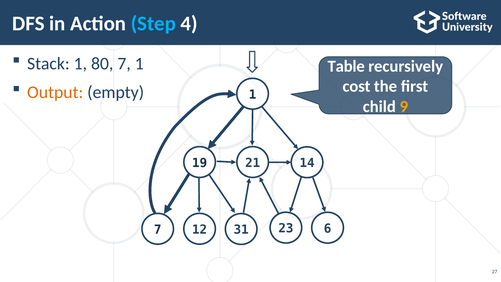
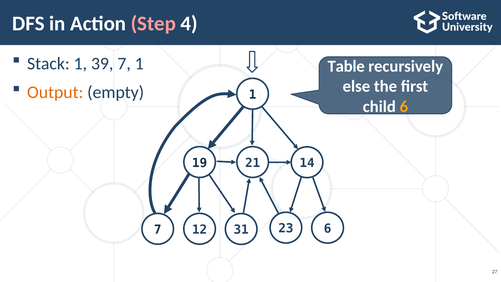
Step colour: light blue -> pink (153, 24)
80: 80 -> 39 (102, 64)
cost: cost -> else (356, 86)
child 9: 9 -> 6 (404, 106)
